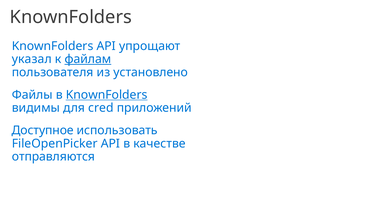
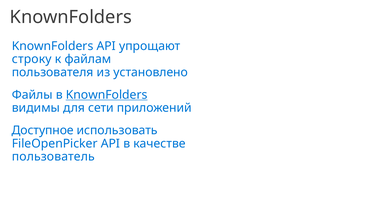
указал: указал -> строку (32, 59)
файлам underline: present -> none (88, 59)
cred: cred -> сети (101, 108)
отправляются: отправляются -> пользователь (53, 157)
